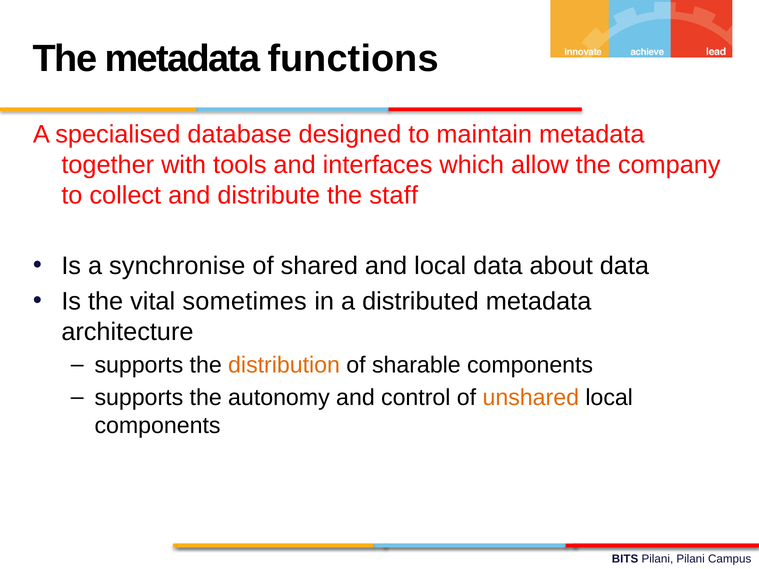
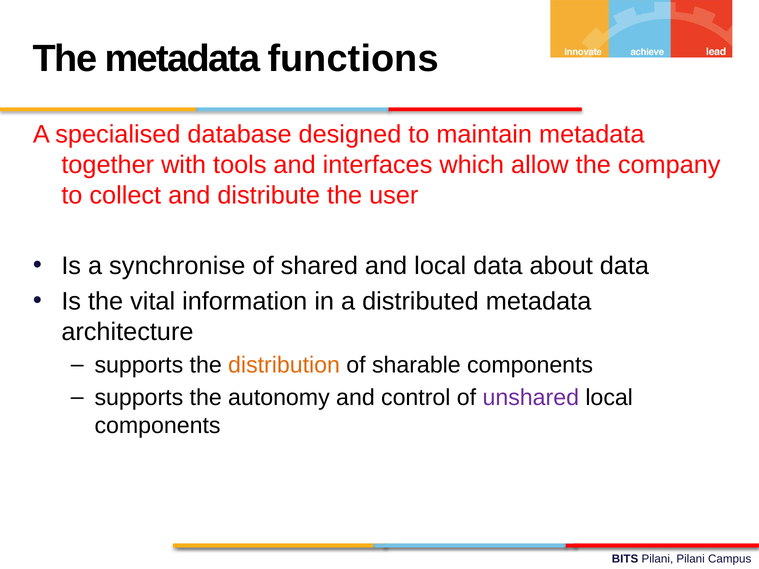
staff: staff -> user (394, 195)
sometimes: sometimes -> information (245, 302)
unshared colour: orange -> purple (531, 398)
